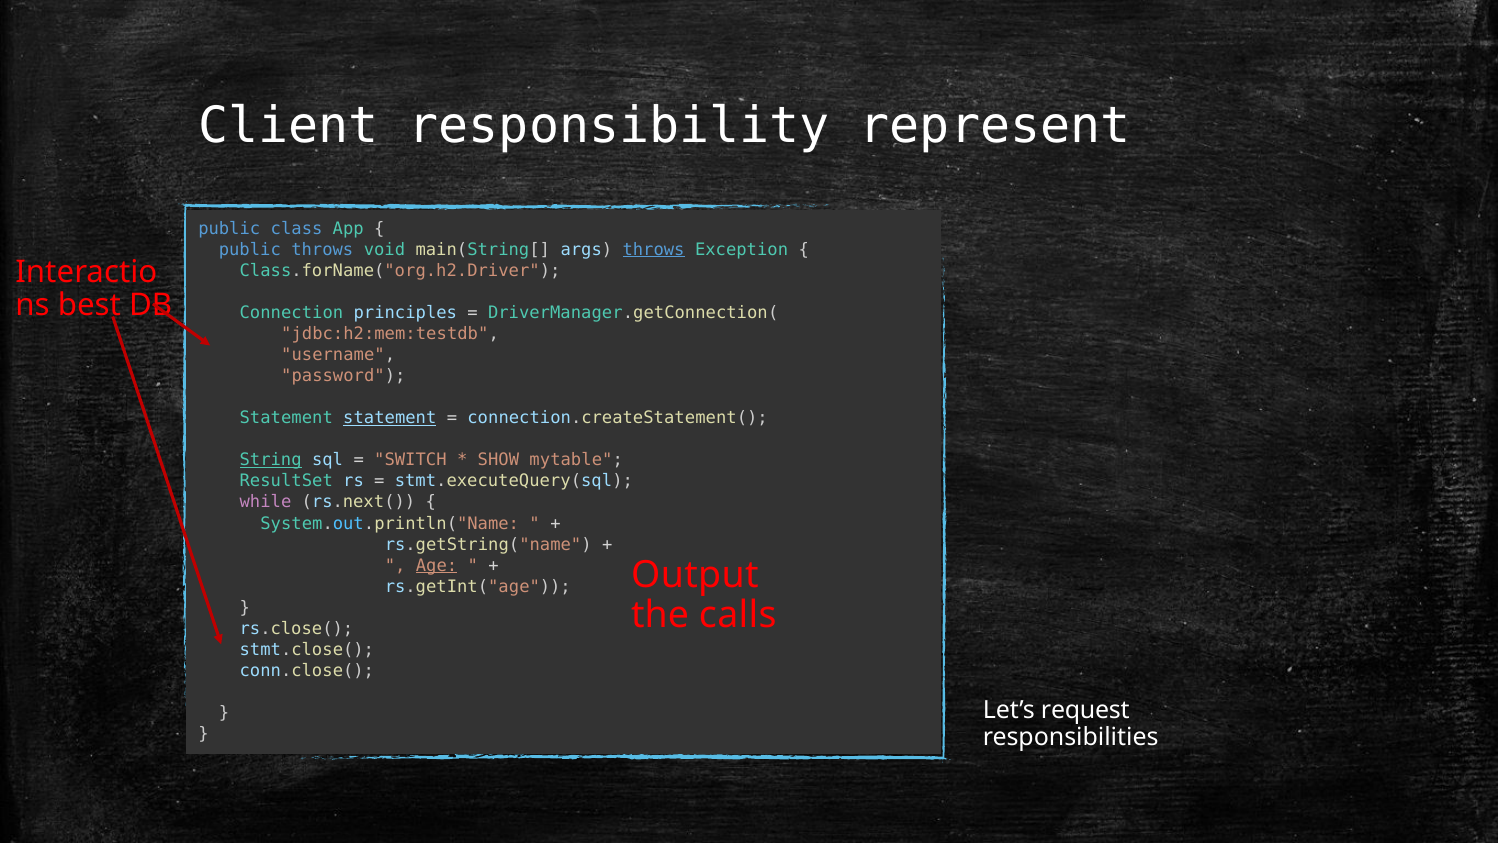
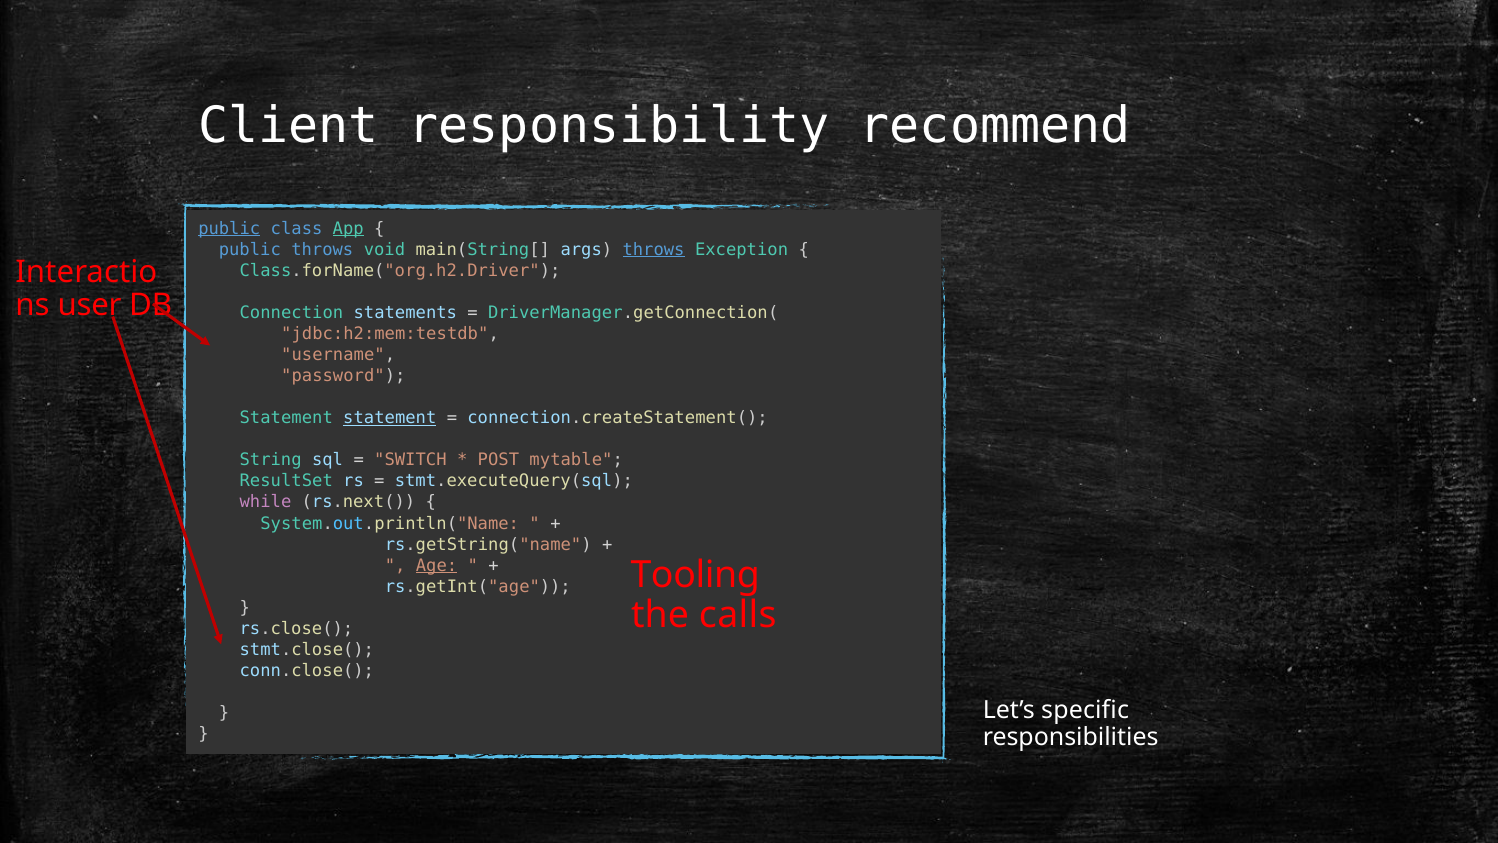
represent: represent -> recommend (995, 126)
public underline: none -> present (229, 228)
App underline: none -> present (348, 228)
best: best -> user (90, 305)
principles: principles -> statements (405, 313)
String underline: present -> none (271, 460)
SHOW: SHOW -> POST (498, 460)
Output: Output -> Tooling (695, 575)
request: request -> specific (1085, 710)
